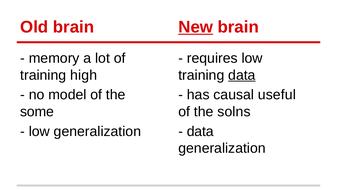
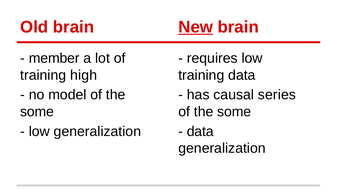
memory: memory -> member (54, 58)
data underline: present -> none (242, 75)
useful: useful -> series (277, 95)
solns: solns -> some (234, 111)
